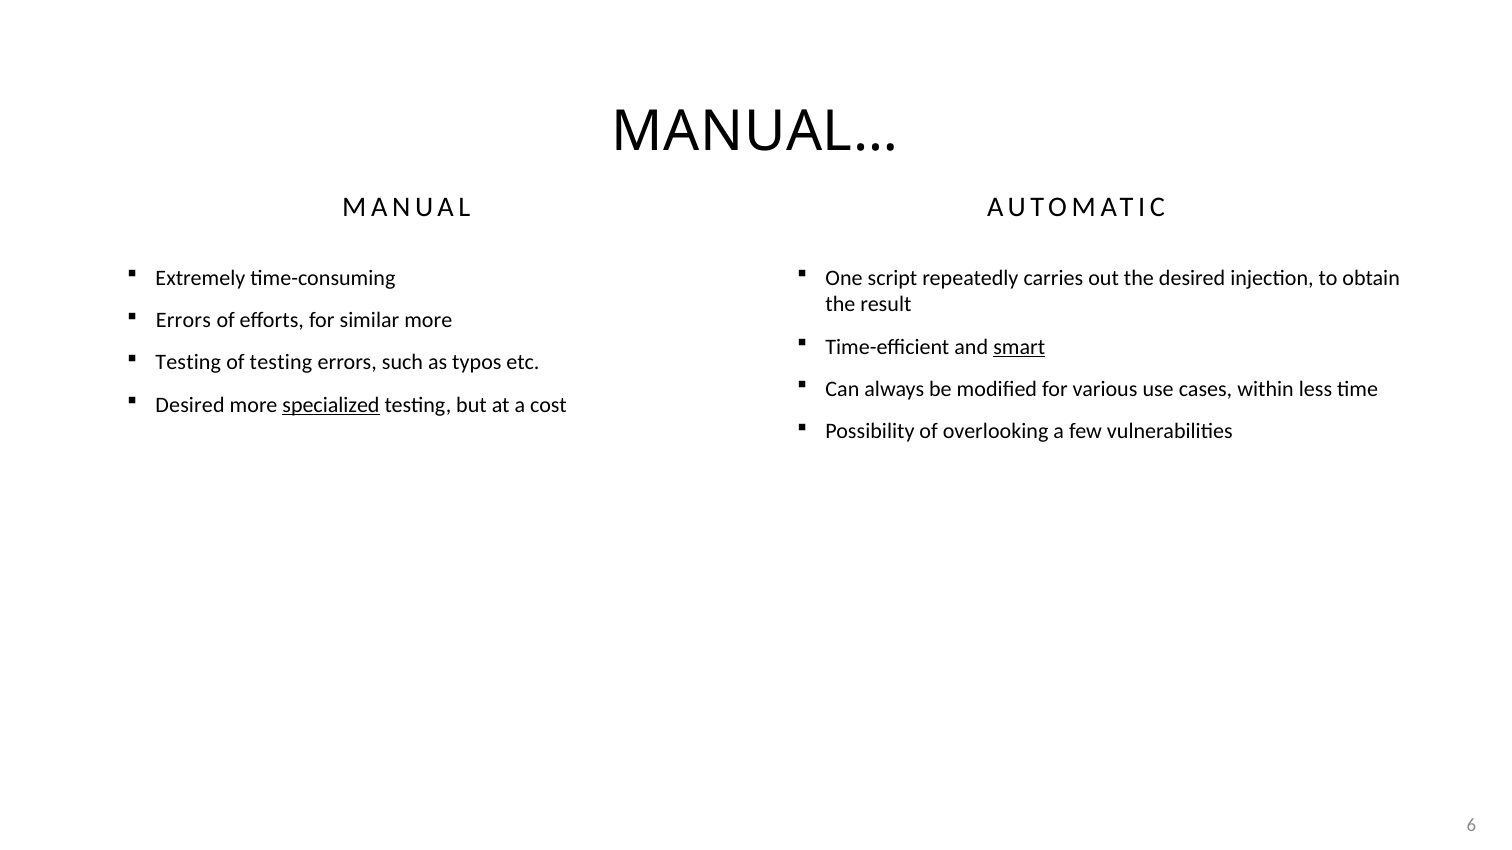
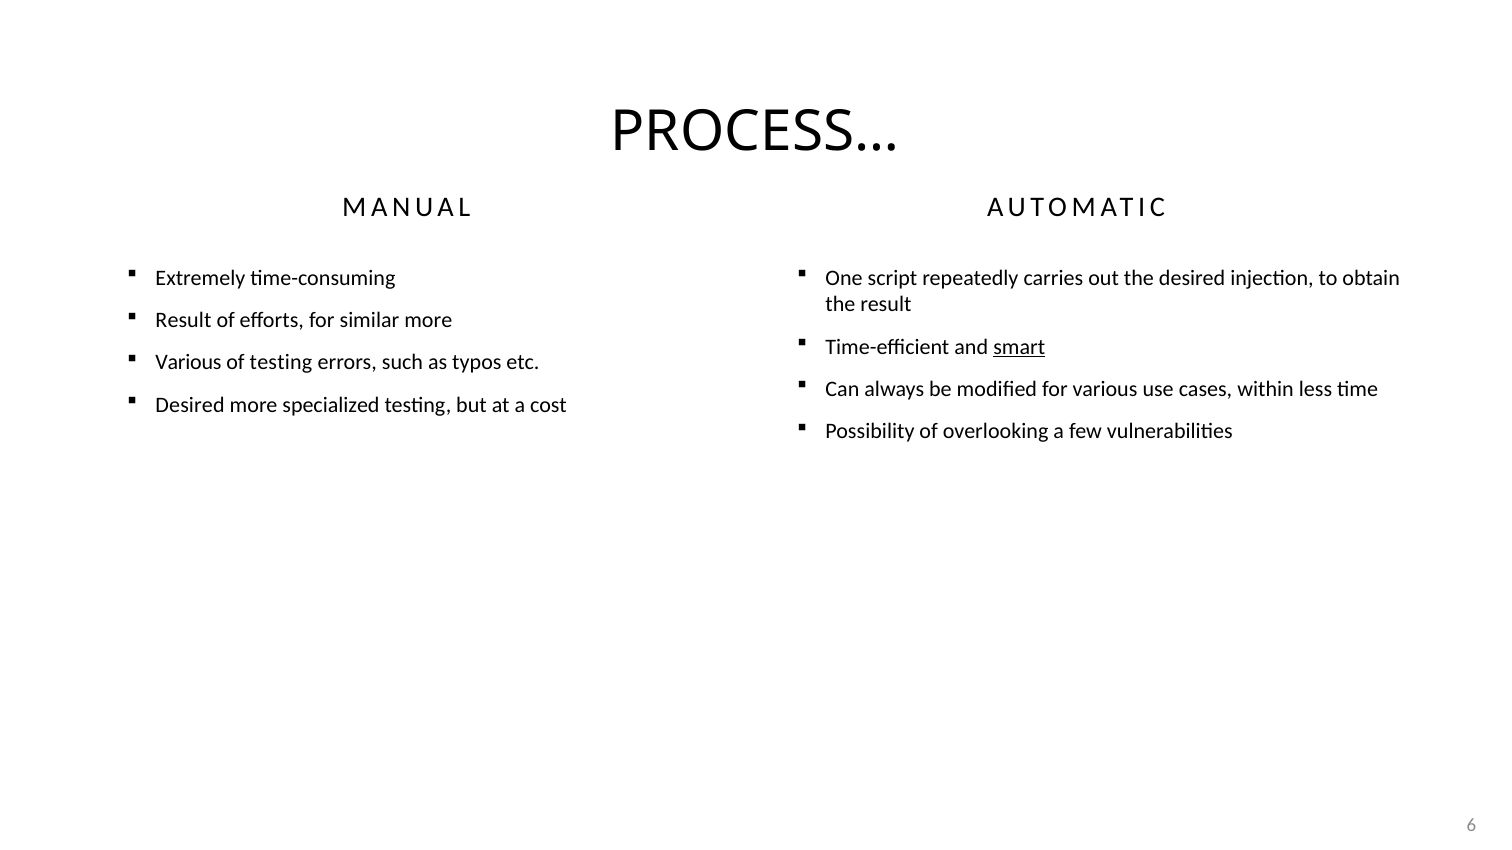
MANUAL…: MANUAL… -> PROCESS… (755, 132)
Errors: Errors -> Result (183, 321)
Testing: Testing -> Various (188, 363)
specialized underline: present -> none (331, 405)
